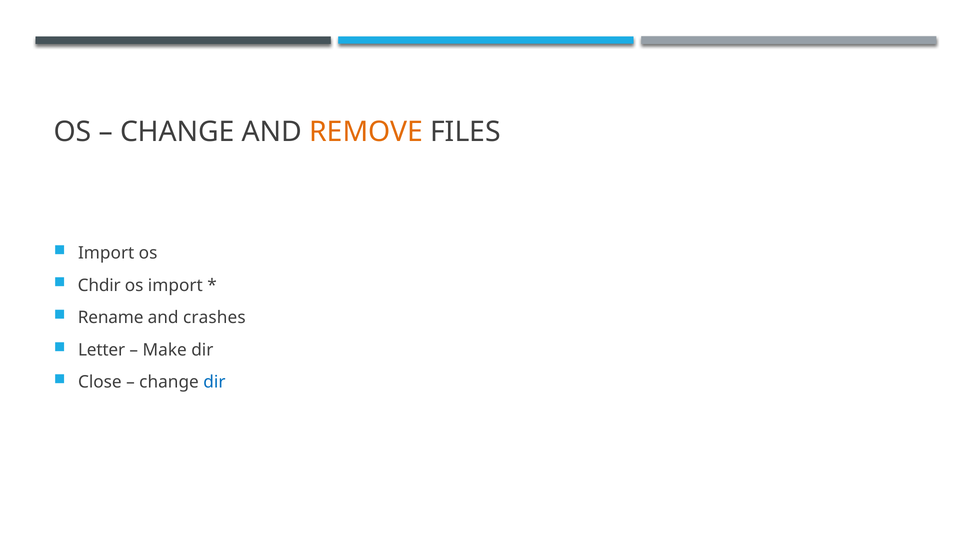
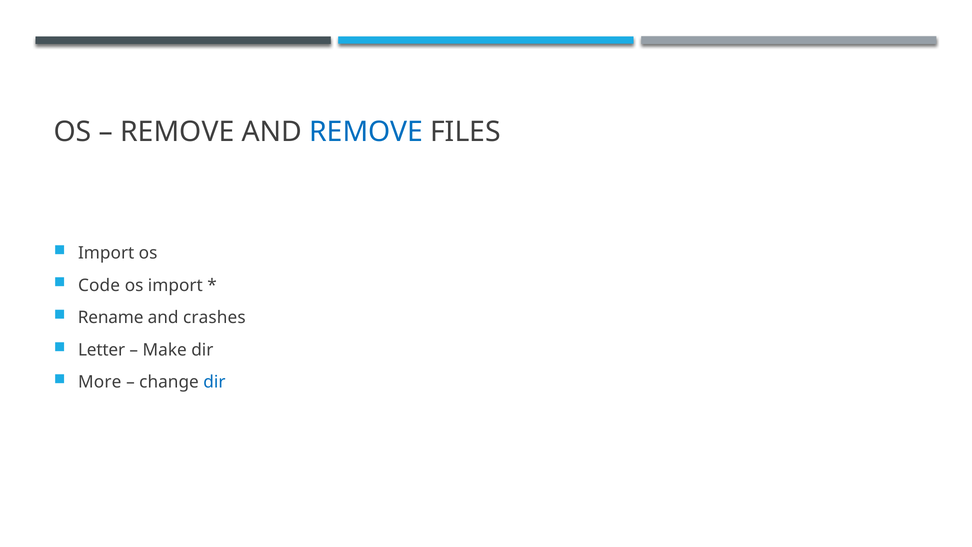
CHANGE: CHANGE -> REMOVE (177, 132)
REMOVE colour: orange -> blue (366, 132)
Chdir: Chdir -> Code (99, 285)
Close: Close -> More (100, 382)
